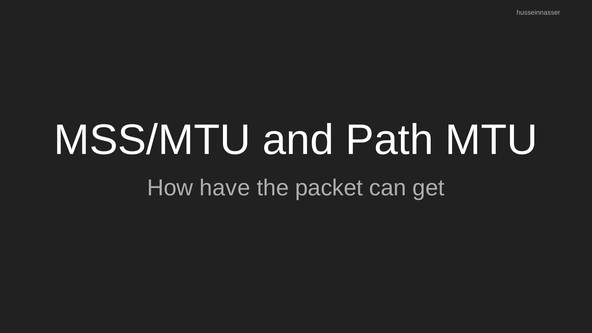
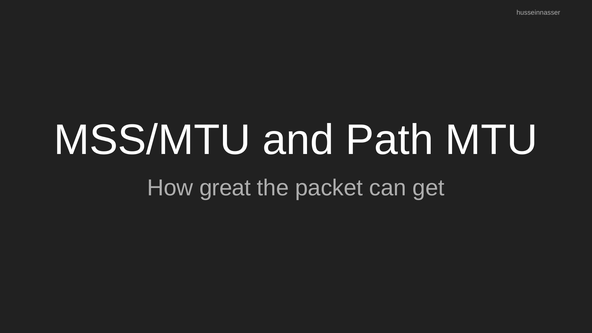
have: have -> great (225, 188)
